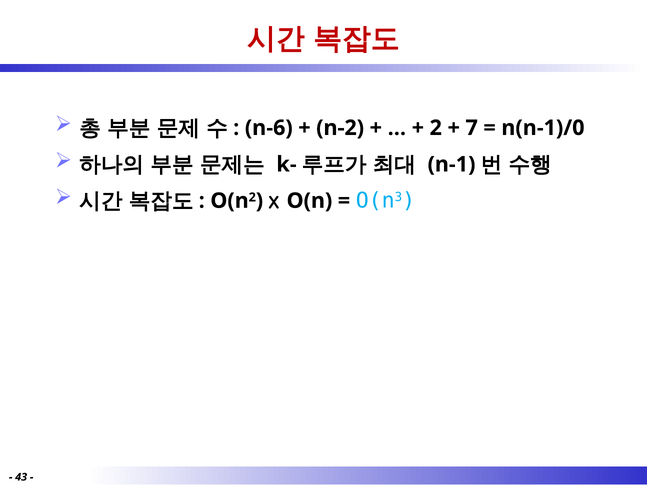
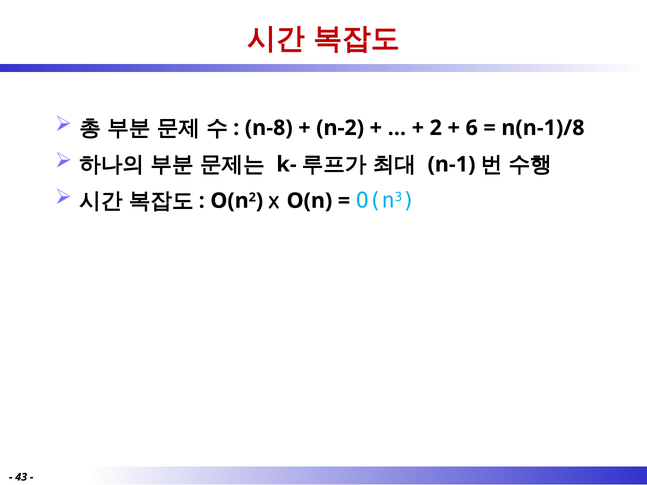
n-6: n-6 -> n-8 (269, 128)
7: 7 -> 6 (472, 128)
n(n-1)/0: n(n-1)/0 -> n(n-1)/8 (543, 128)
